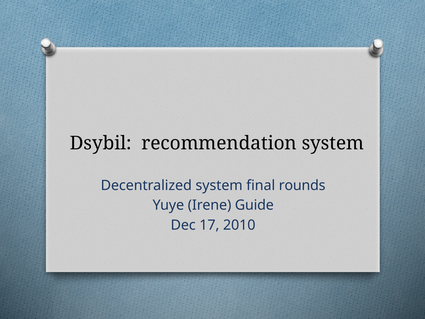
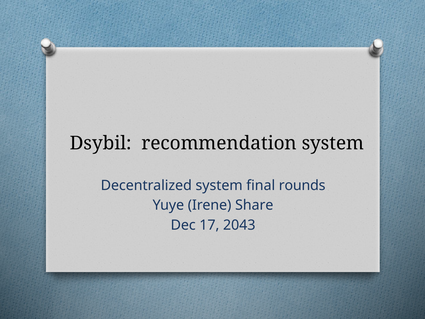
Guide: Guide -> Share (254, 205)
2010: 2010 -> 2043 (239, 225)
